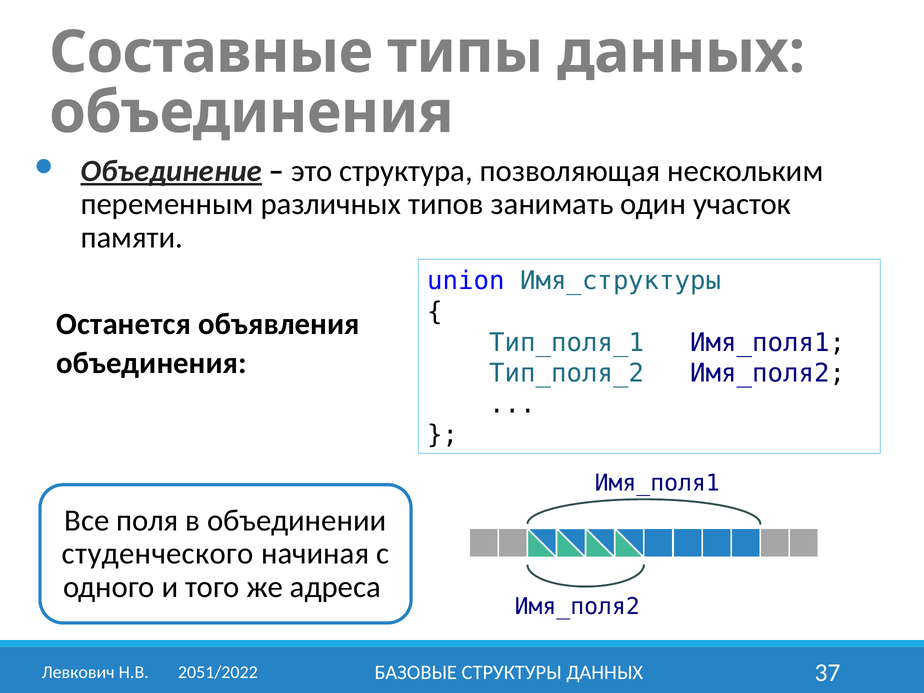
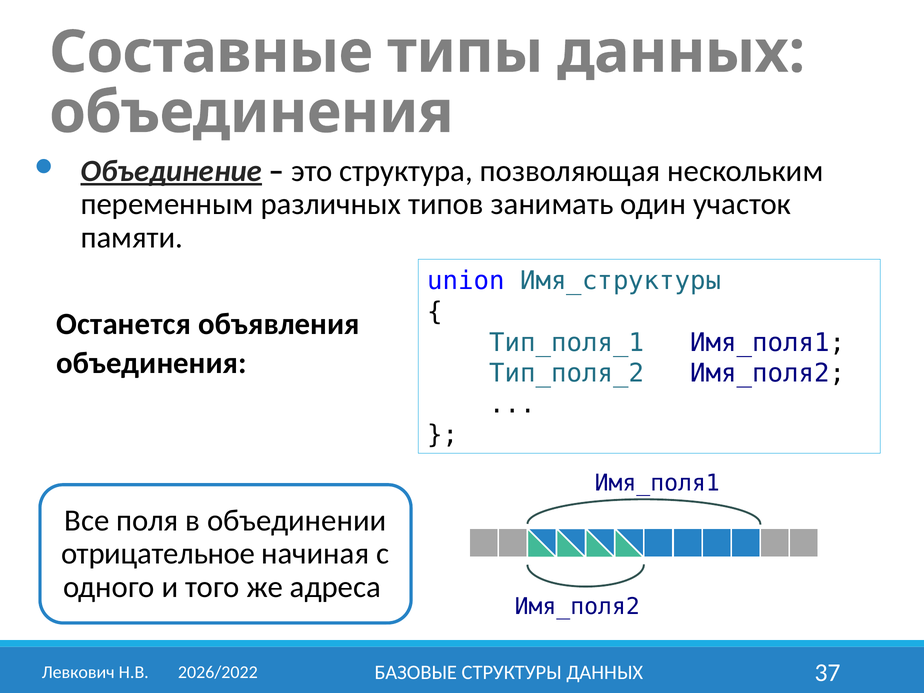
студенческого: студенческого -> отрицательное (158, 554)
2051/2022: 2051/2022 -> 2026/2022 (218, 672)
